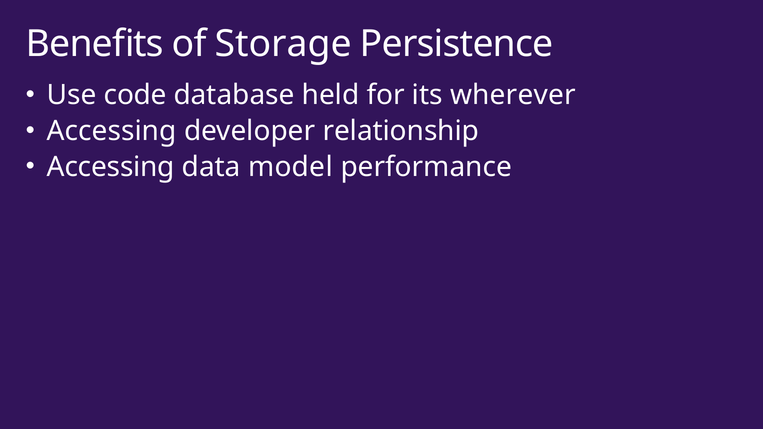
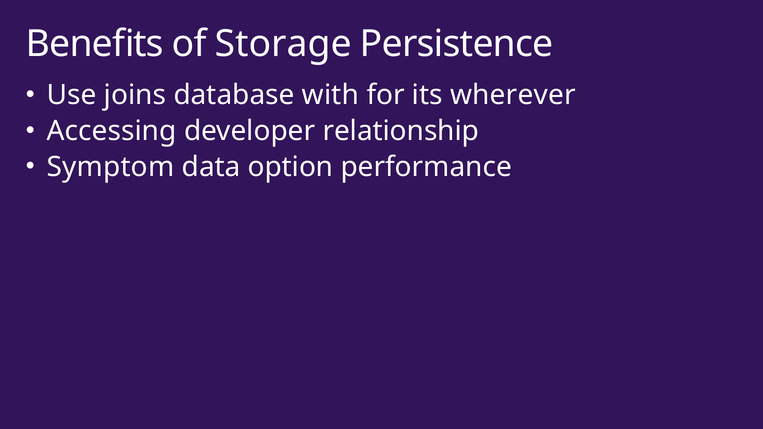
code: code -> joins (135, 95)
held: held -> with (330, 95)
Accessing: Accessing -> Symptom (111, 167)
model: model -> option (291, 167)
